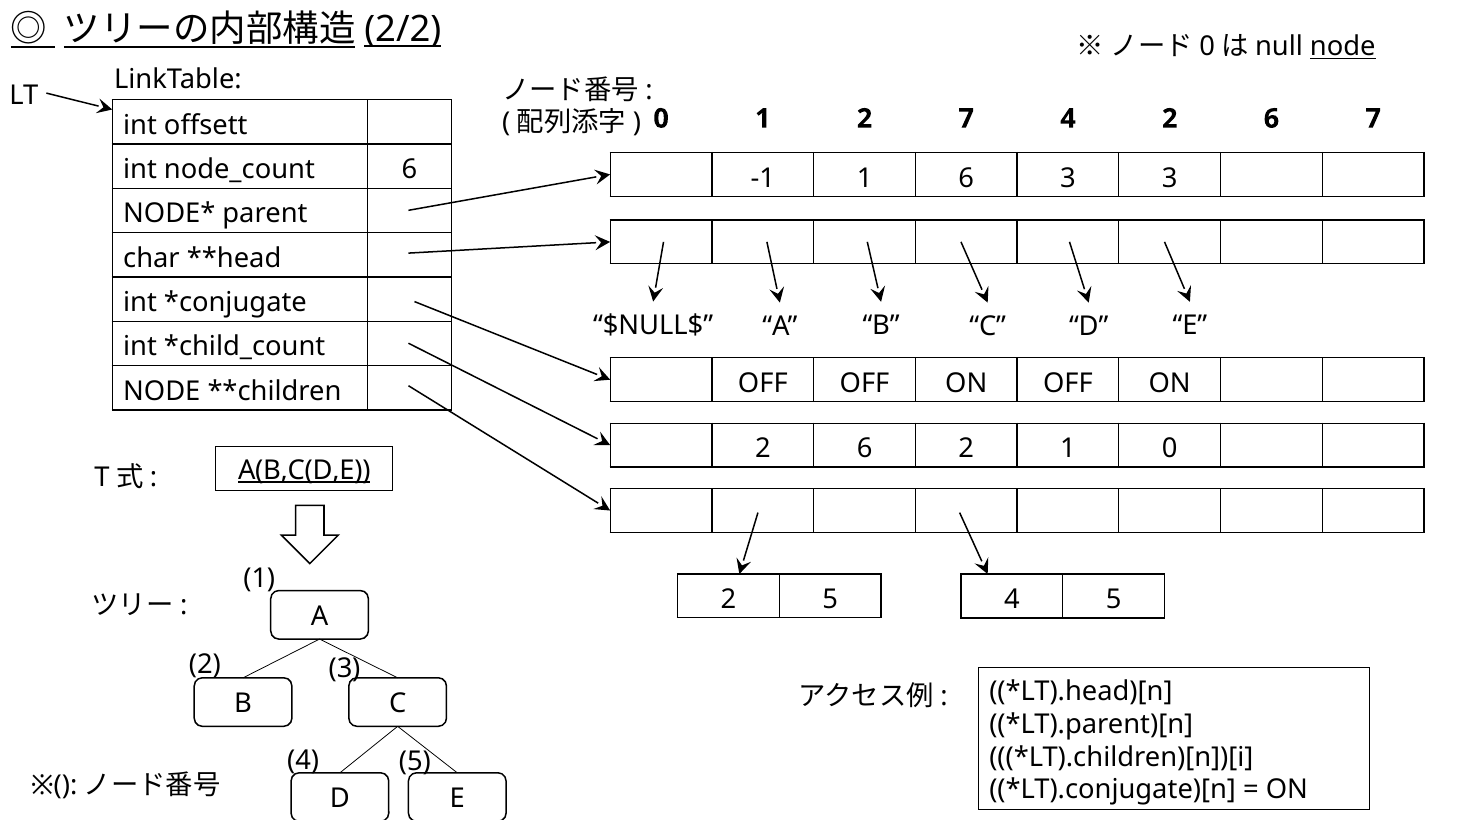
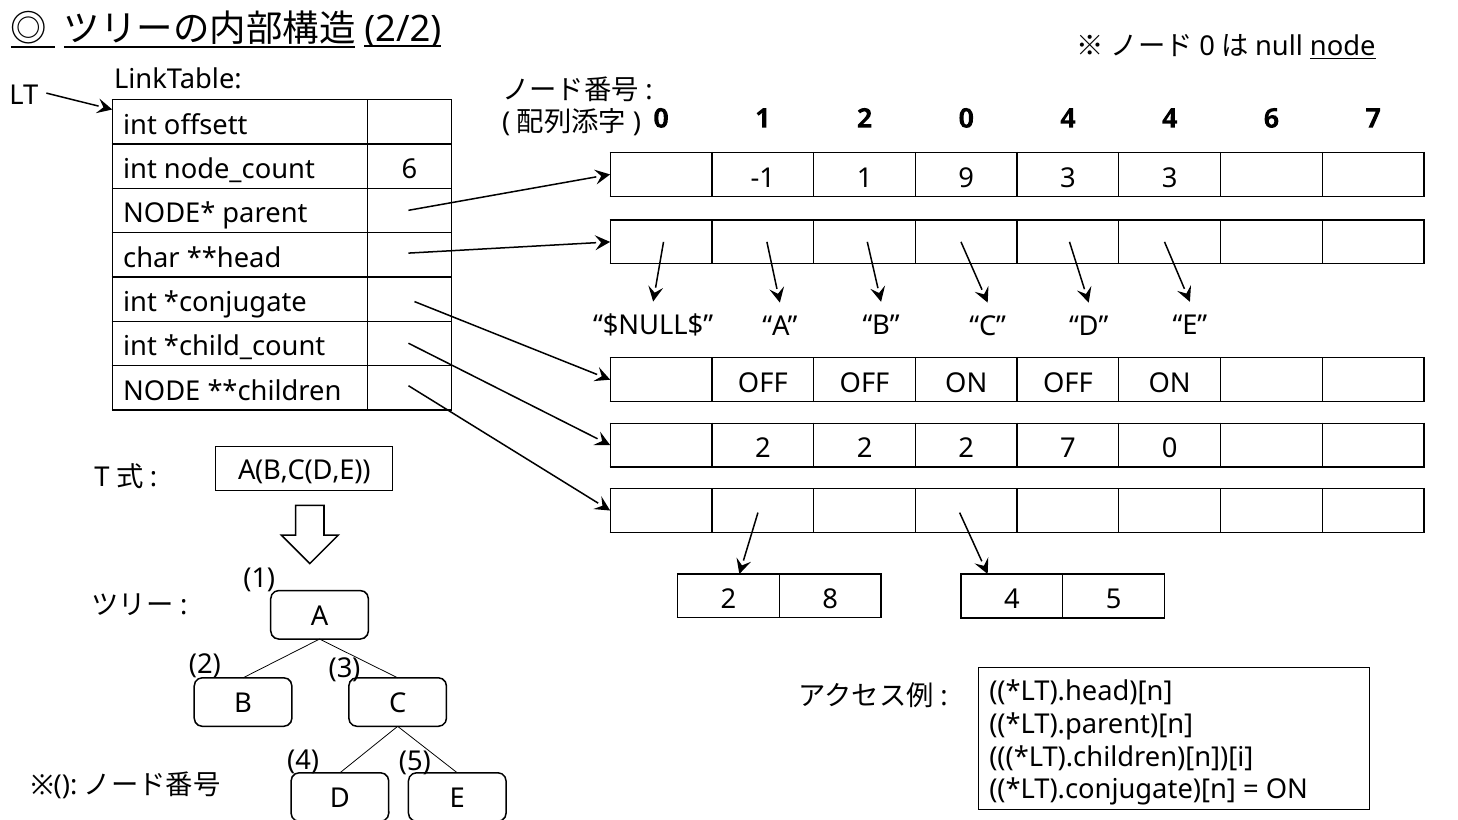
2 7: 7 -> 0 (966, 119)
4 2: 2 -> 4 (1170, 119)
1 6: 6 -> 9 (966, 178)
6: 6 -> 2 (865, 449)
1: 1 -> 7 (1068, 449)
A(B,C(D,E underline: present -> none (304, 471)
2 5: 5 -> 8 (830, 600)
